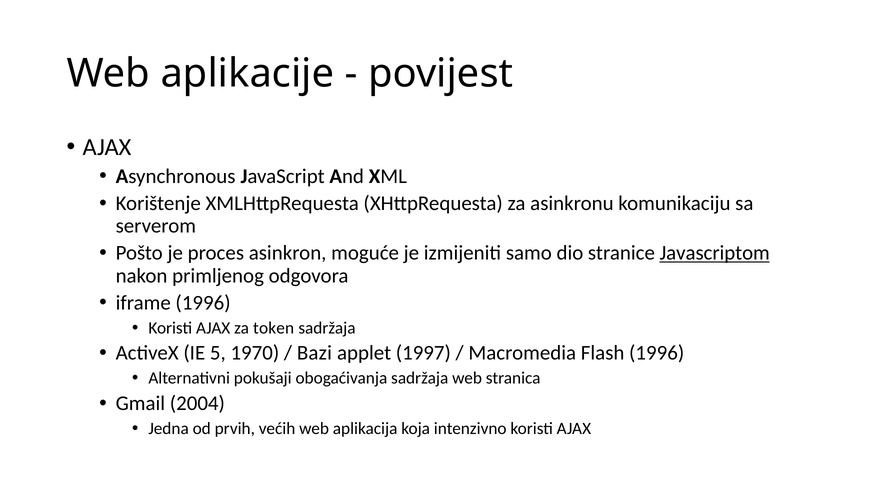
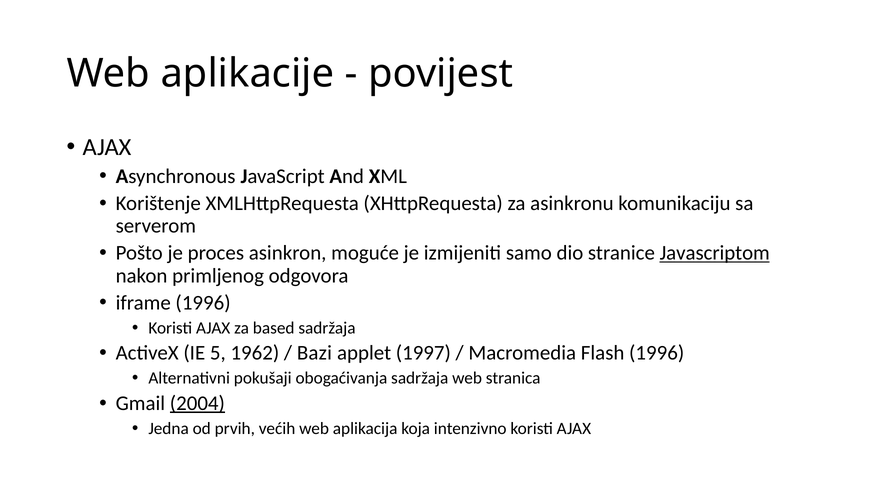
token: token -> based (274, 328)
1970: 1970 -> 1962 (255, 353)
2004 underline: none -> present (197, 403)
